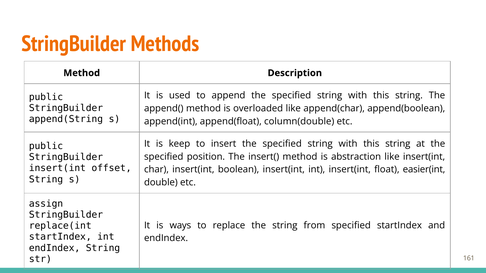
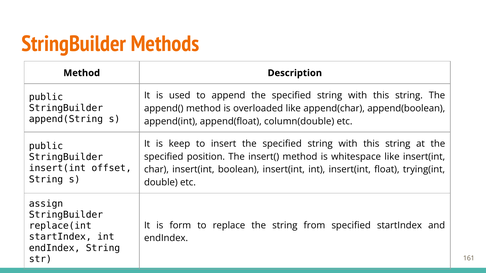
abstraction: abstraction -> whitespace (356, 157)
easier(int: easier(int -> trying(int (424, 170)
ways: ways -> form (180, 226)
